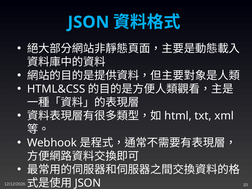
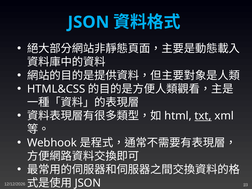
txt underline: none -> present (203, 116)
